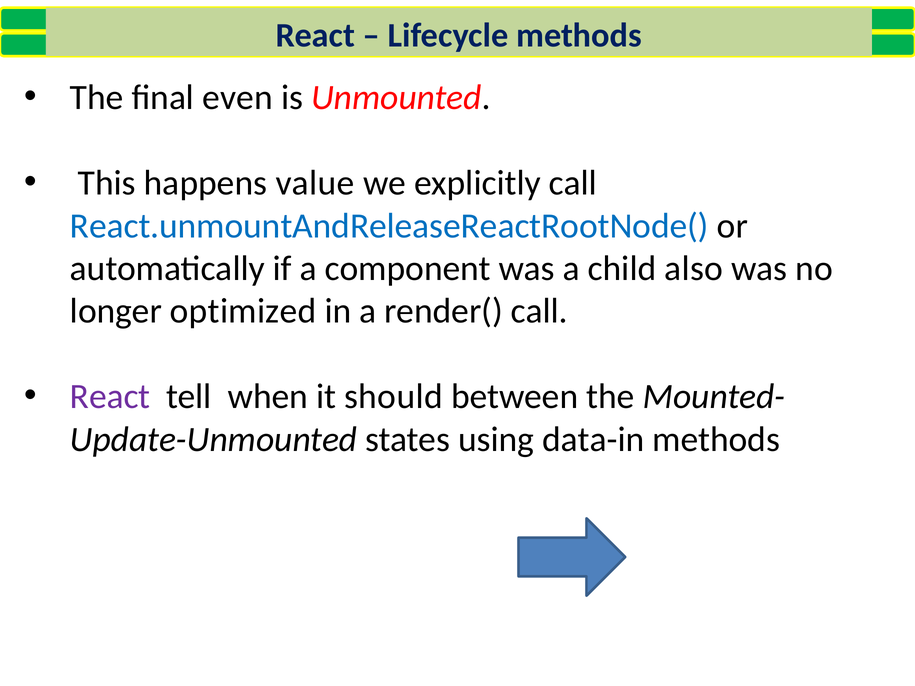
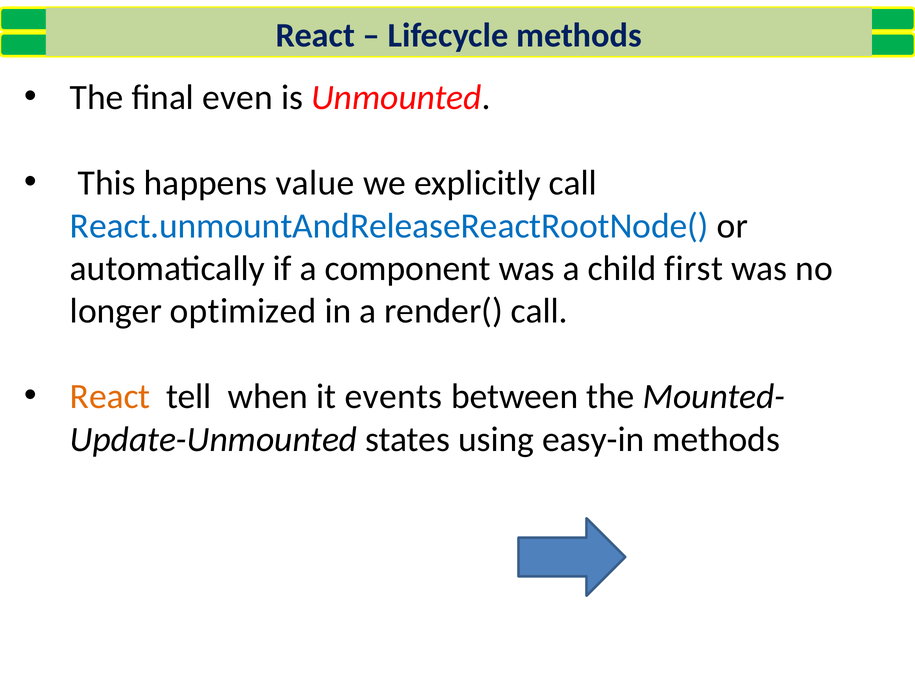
also: also -> first (694, 269)
React colour: purple -> orange (110, 397)
should: should -> events (393, 397)
data-in: data-in -> easy-in (593, 439)
